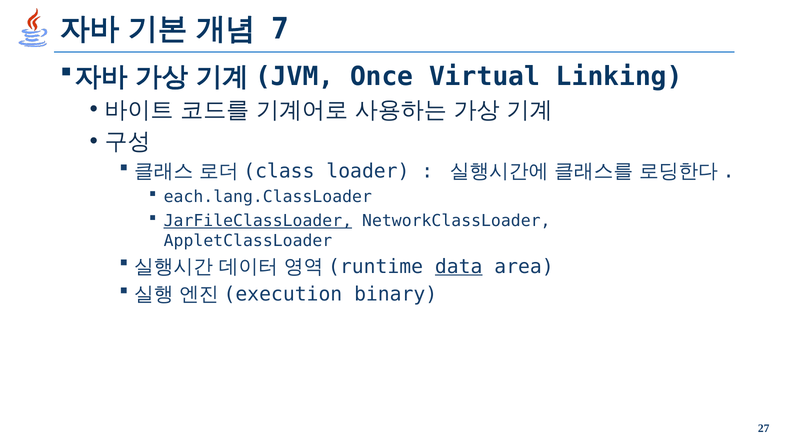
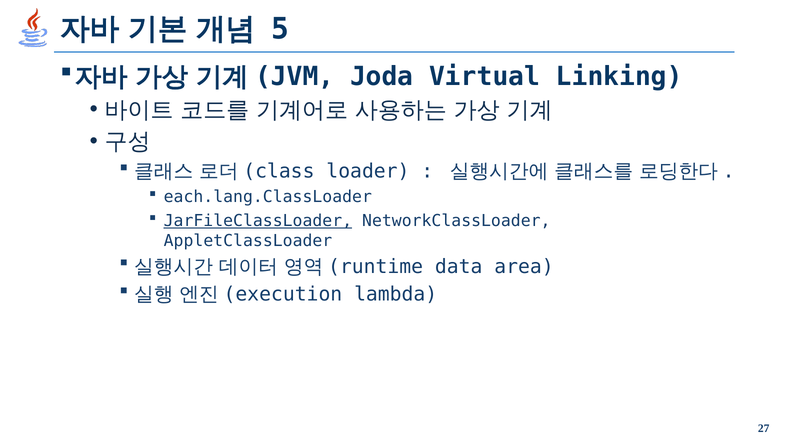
7: 7 -> 5 (280, 29)
Once: Once -> Joda (382, 77)
data underline: present -> none (459, 267)
binary: binary -> lambda (396, 294)
